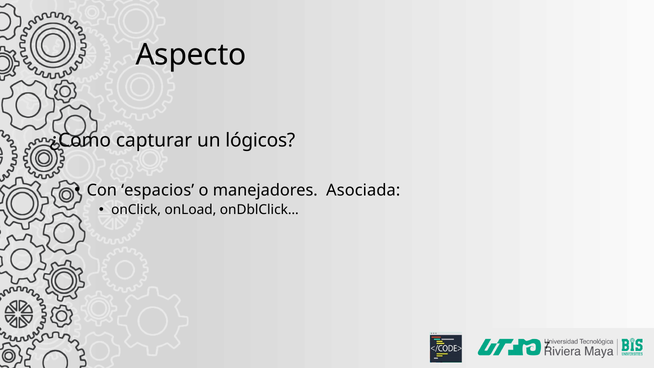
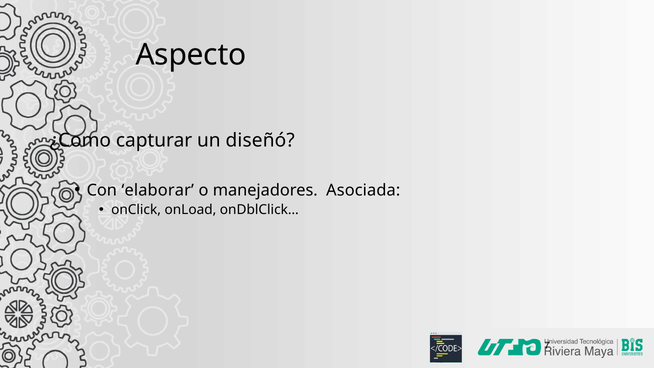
lógicos: lógicos -> diseñó (260, 140)
espacios: espacios -> elaborar (158, 190)
